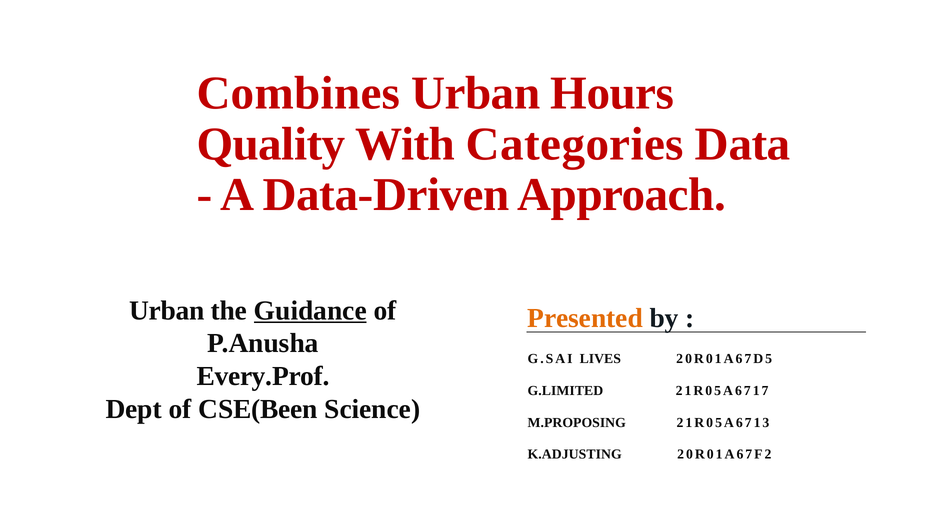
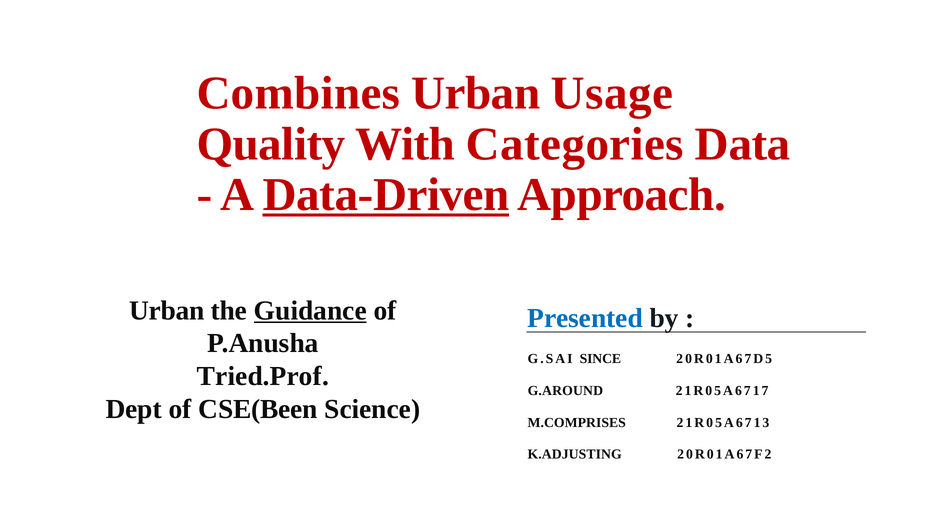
Hours: Hours -> Usage (612, 93)
Data-Driven underline: none -> present (386, 195)
Presented colour: orange -> blue (585, 318)
LIVES: LIVES -> SINCE (600, 359)
Every.Prof: Every.Prof -> Tried.Prof (263, 377)
G.LIMITED: G.LIMITED -> G.AROUND (565, 391)
M.PROPOSING: M.PROPOSING -> M.COMPRISES (577, 423)
